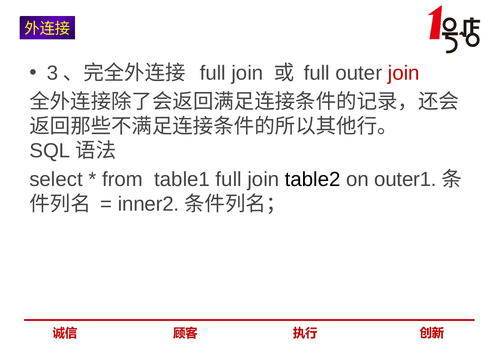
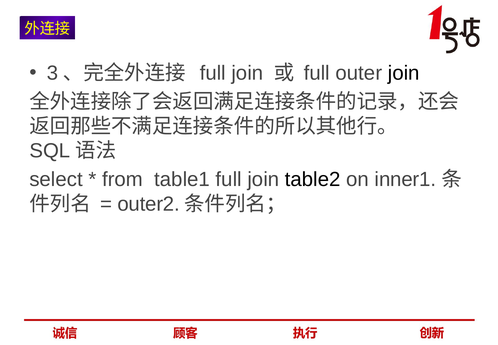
join colour: red -> black (404, 73)
outer1: outer1 -> inner1 (405, 179)
inner2: inner2 -> outer2 (149, 204)
